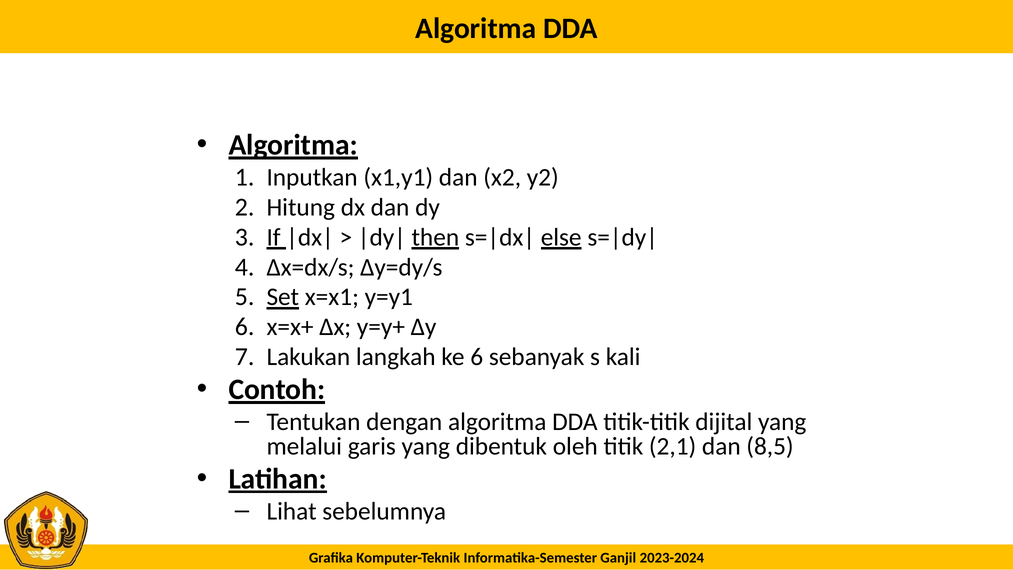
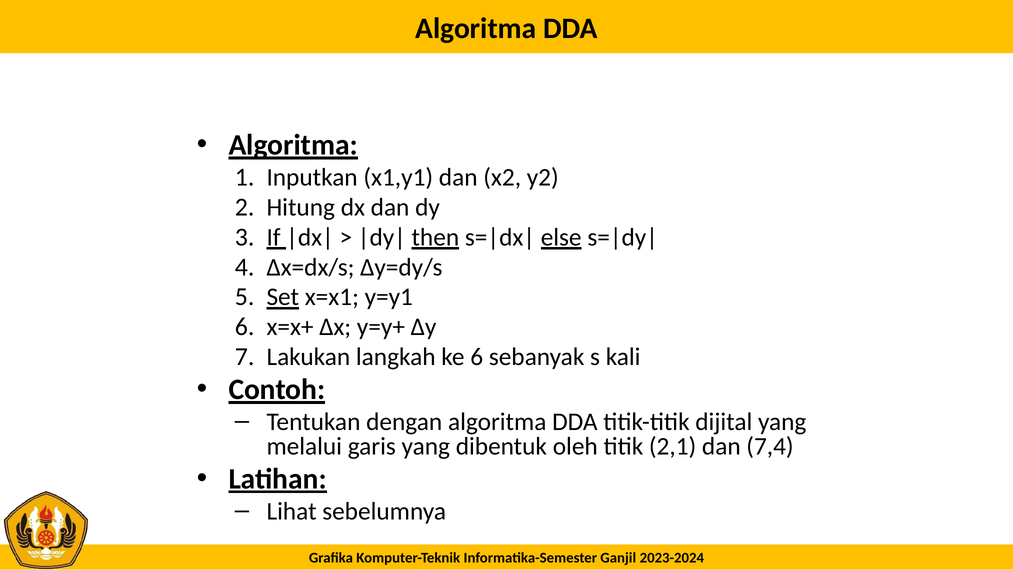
8,5: 8,5 -> 7,4 (770, 446)
